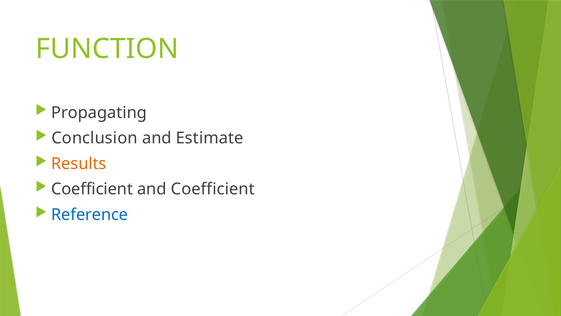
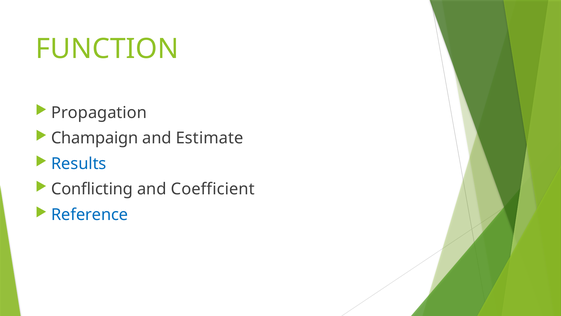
Propagating: Propagating -> Propagation (99, 112)
Conclusion: Conclusion -> Champaign (95, 138)
Results colour: orange -> blue (79, 163)
Coefficient: Coefficient -> Conflicting (92, 189)
